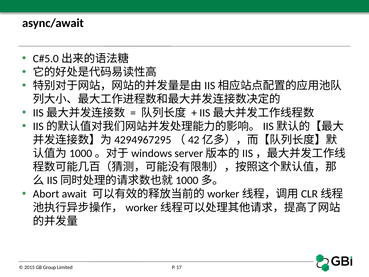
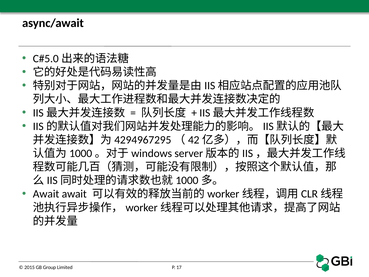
Abort: Abort -> Await (46, 194)
